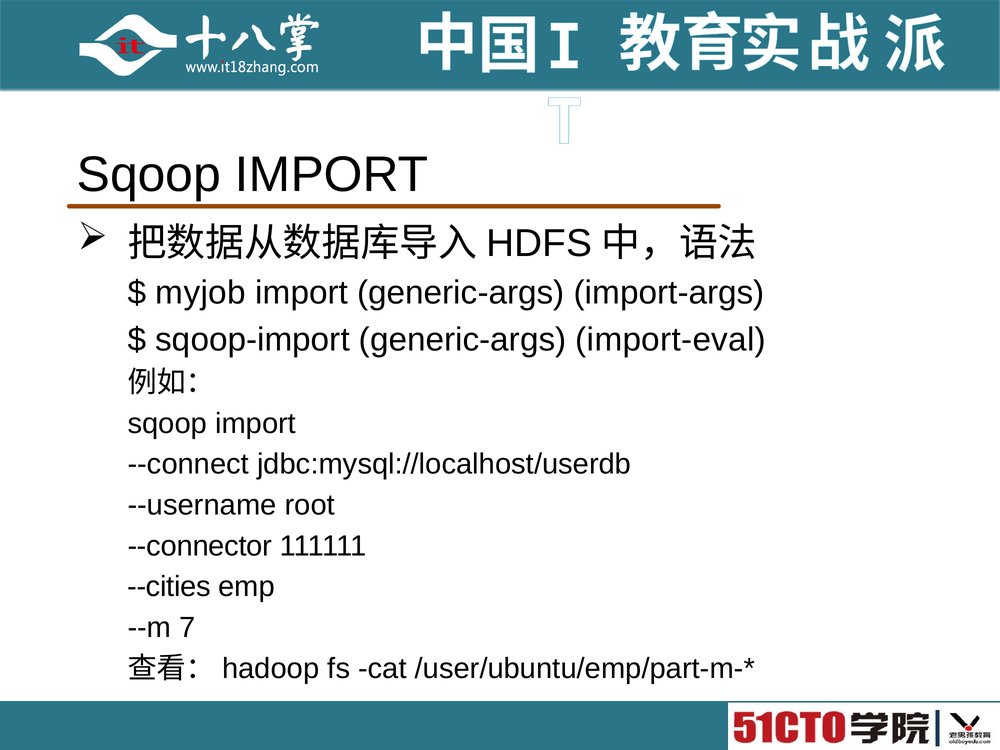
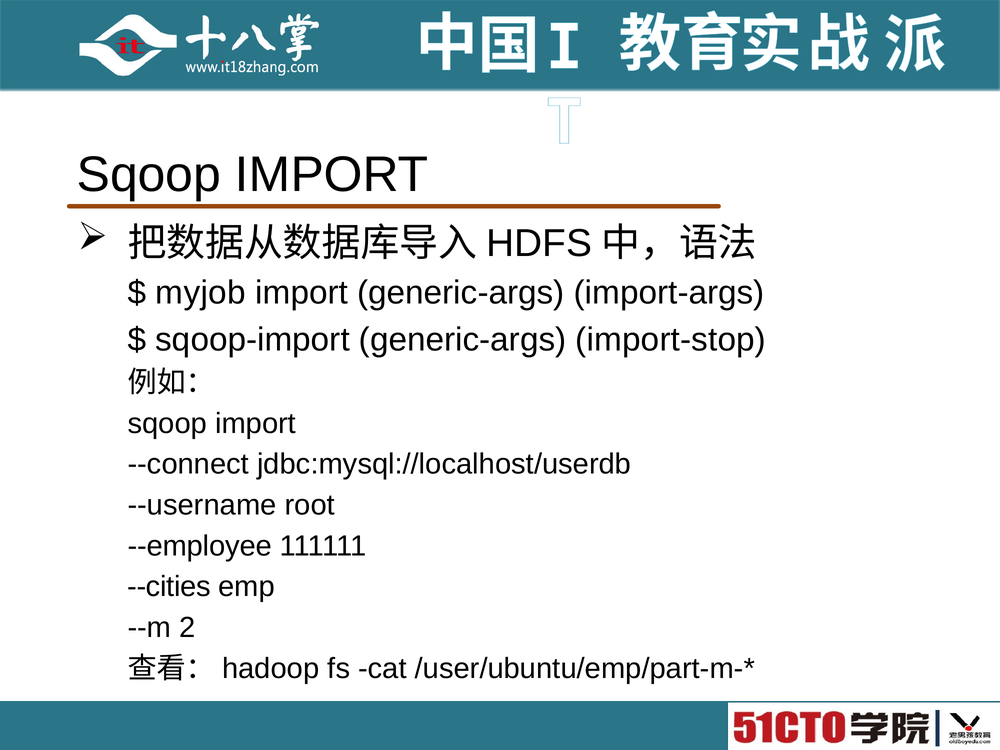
import-eval: import-eval -> import-stop (671, 340)
--connector: --connector -> --employee (200, 546)
7: 7 -> 2 (187, 628)
